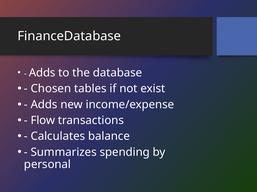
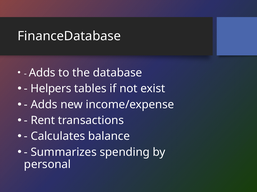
Chosen: Chosen -> Helpers (51, 89)
Flow: Flow -> Rent (43, 121)
